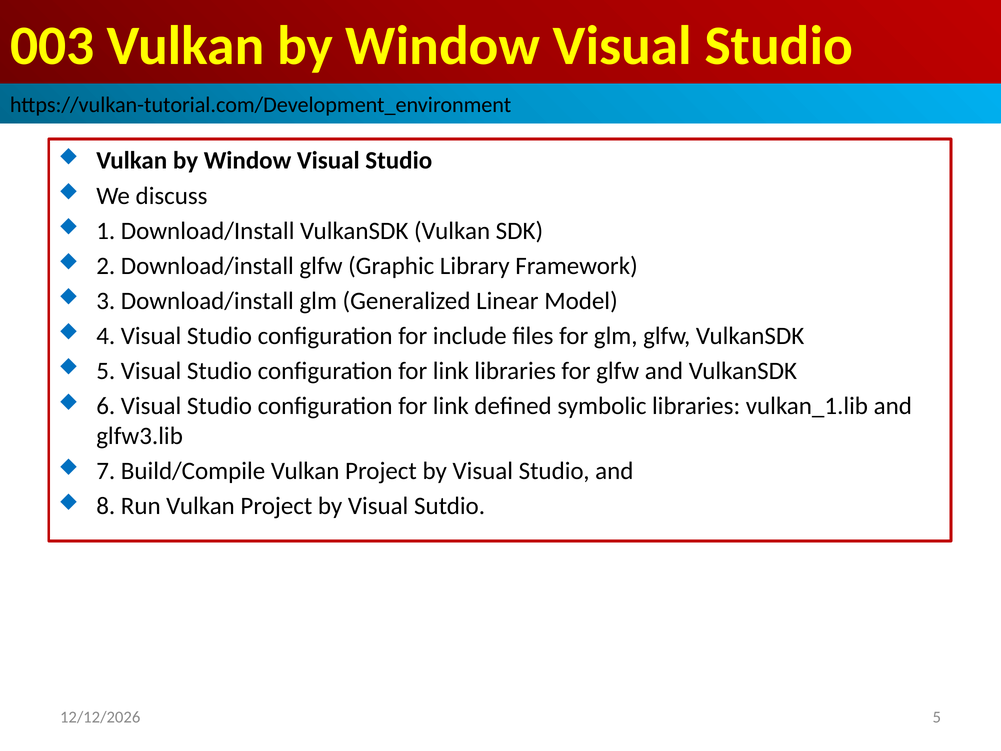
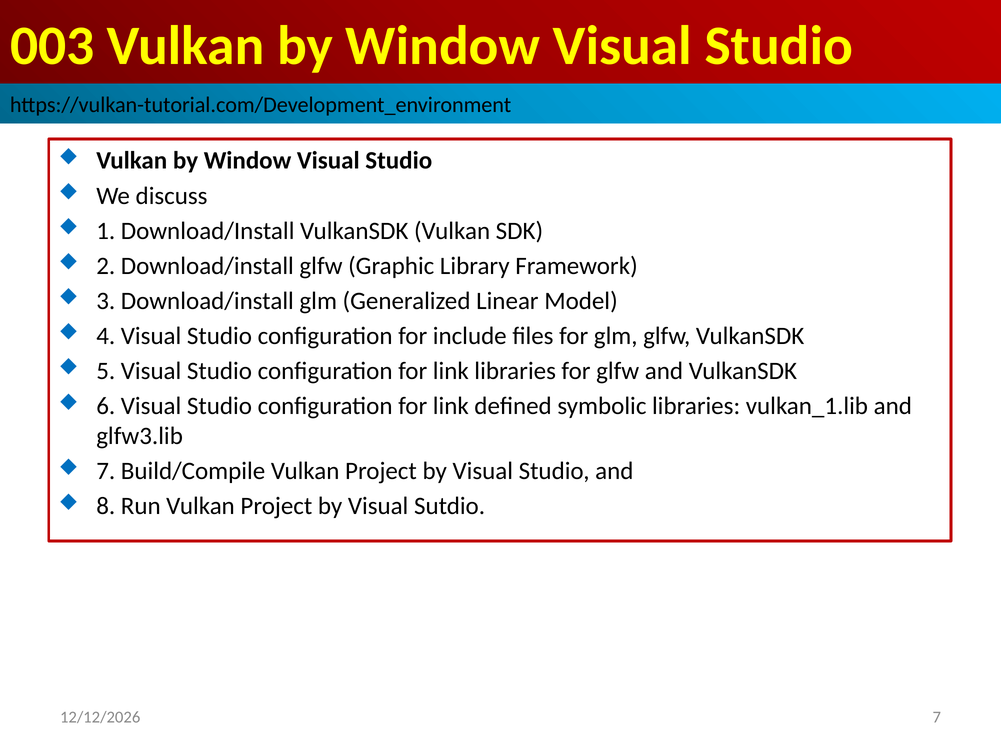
5: 5 -> 7 (937, 717)
